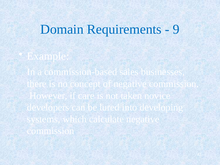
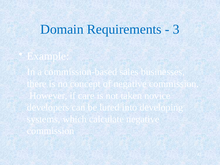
9: 9 -> 3 (176, 29)
